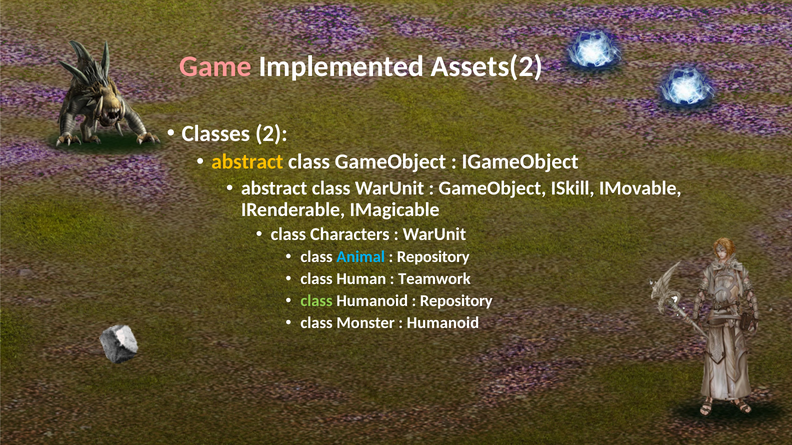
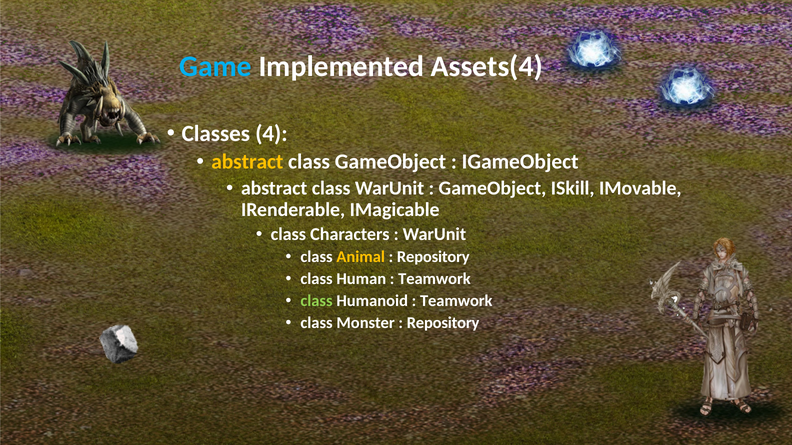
Game colour: pink -> light blue (216, 67)
Assets(2: Assets(2 -> Assets(4 (487, 67)
2: 2 -> 4 (271, 134)
Animal colour: light blue -> yellow (361, 257)
Repository: Repository -> Teamwork (456, 301)
Humanoid: Humanoid -> Repository (443, 323)
